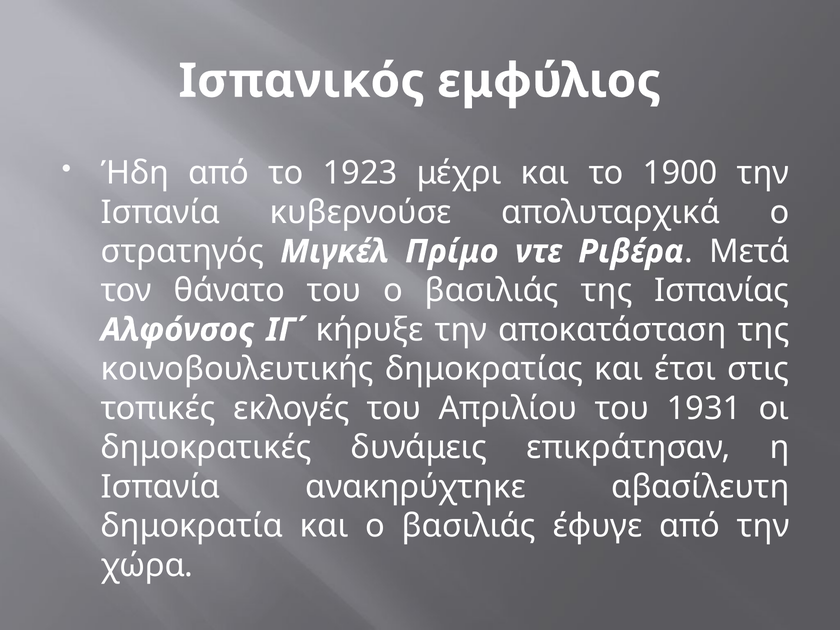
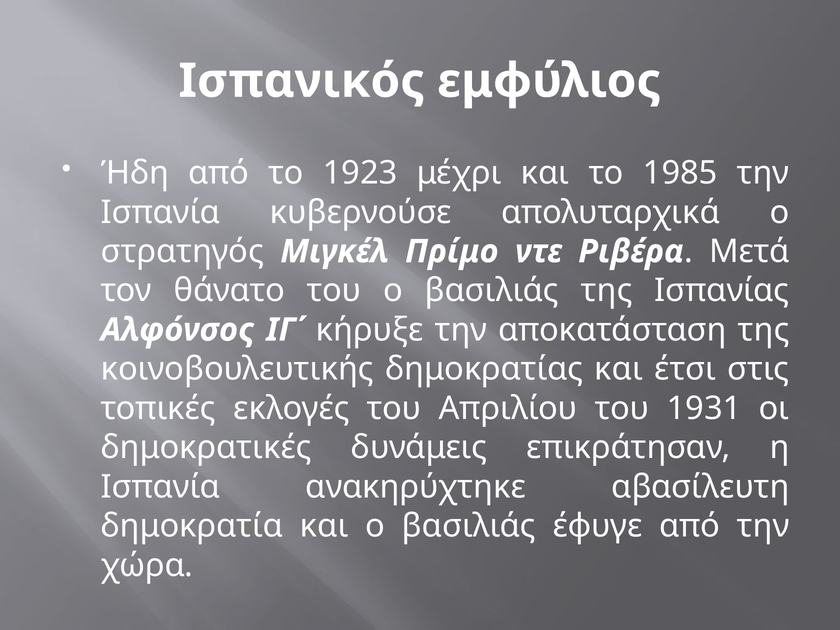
1900: 1900 -> 1985 (680, 173)
